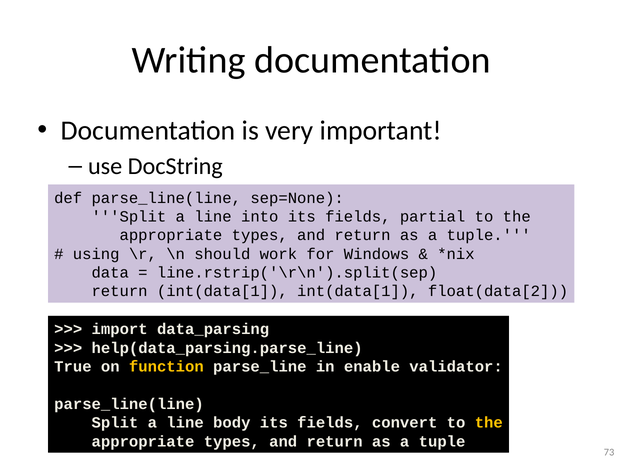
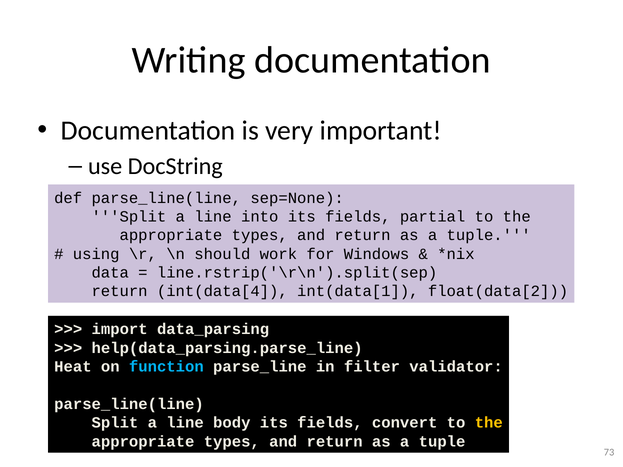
return int(data[1: int(data[1 -> int(data[4 (222, 291)
True: True -> Heat (73, 367)
function colour: yellow -> light blue (166, 367)
enable: enable -> filter (372, 367)
